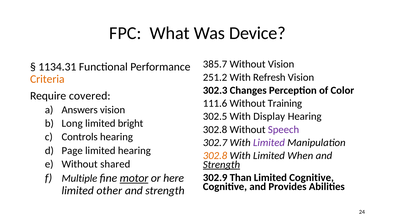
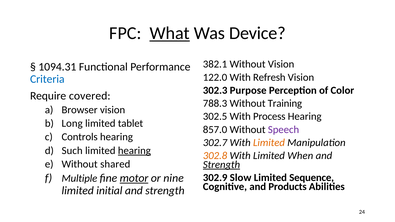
What underline: none -> present (170, 33)
385.7: 385.7 -> 382.1 (215, 64)
1134.31: 1134.31 -> 1094.31 (57, 67)
251.2: 251.2 -> 122.0 (215, 77)
Criteria colour: orange -> blue (47, 79)
Changes: Changes -> Purpose (248, 90)
111.6: 111.6 -> 788.3 (215, 103)
Answers: Answers -> Browser (80, 110)
Display: Display -> Process (269, 117)
bright: bright -> tablet (131, 123)
302.8: 302.8 -> 857.0 (215, 130)
Limited colour: purple -> orange (269, 143)
Page: Page -> Such (72, 151)
hearing underline: none -> present (134, 151)
Than: Than -> Slow (241, 178)
Limited Cognitive: Cognitive -> Sequence (312, 178)
here: here -> nine (174, 178)
Provides: Provides -> Products (288, 187)
other: other -> initial (109, 191)
